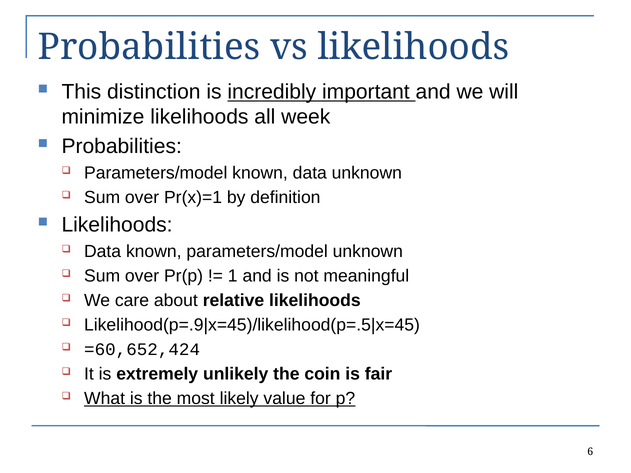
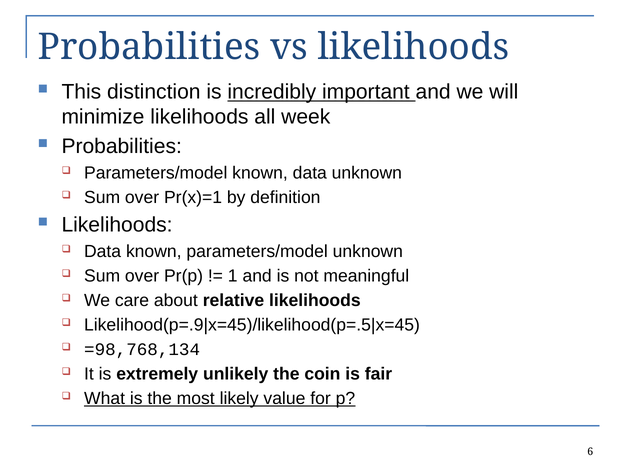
=60,652,424: =60,652,424 -> =98,768,134 (142, 350)
